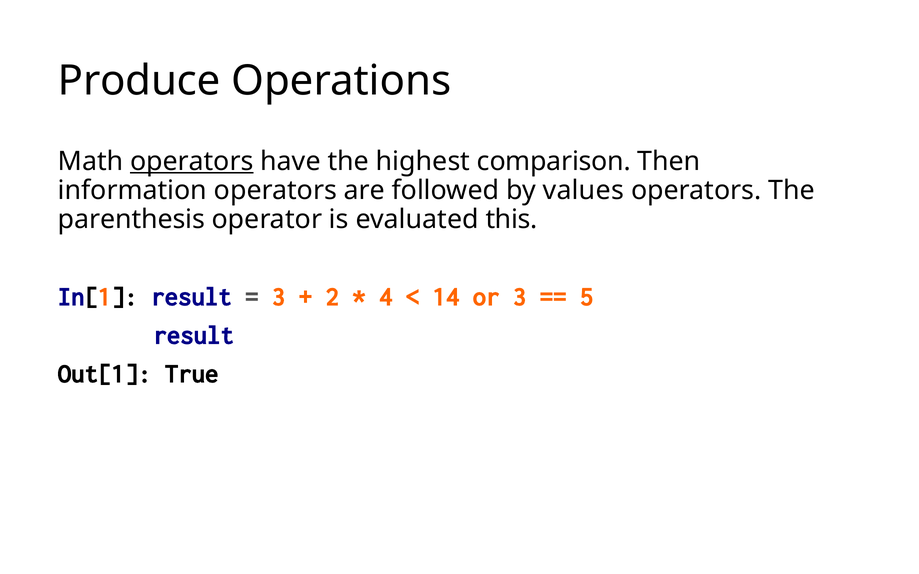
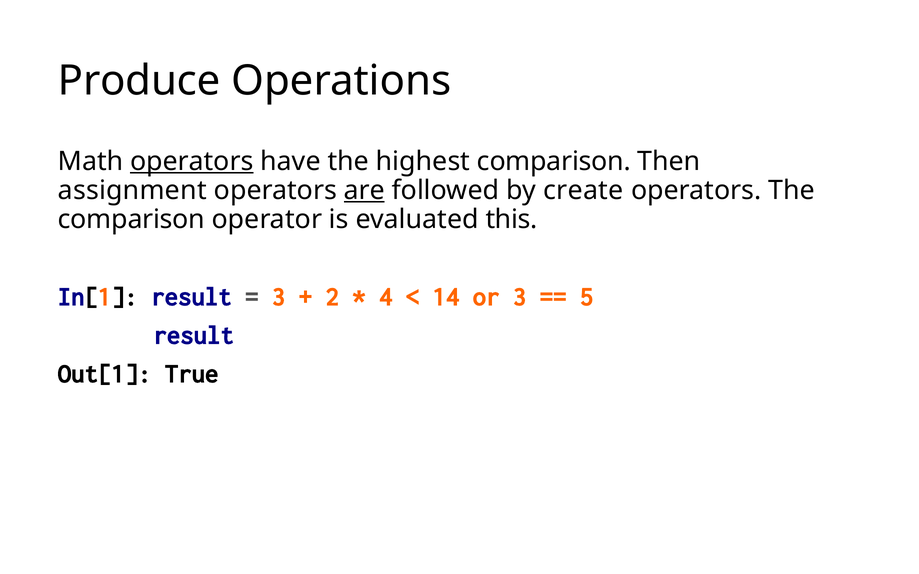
information: information -> assignment (132, 190)
are underline: none -> present (364, 190)
values: values -> create (583, 190)
parenthesis: parenthesis -> comparison (131, 219)
